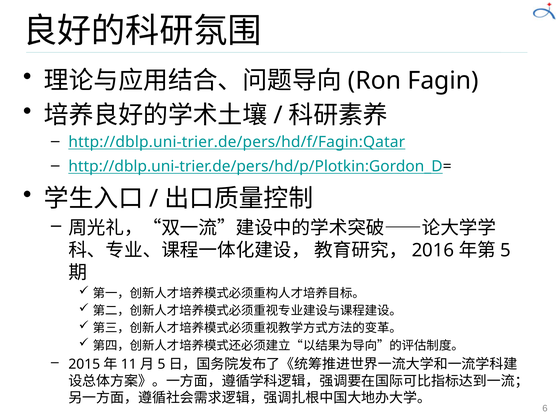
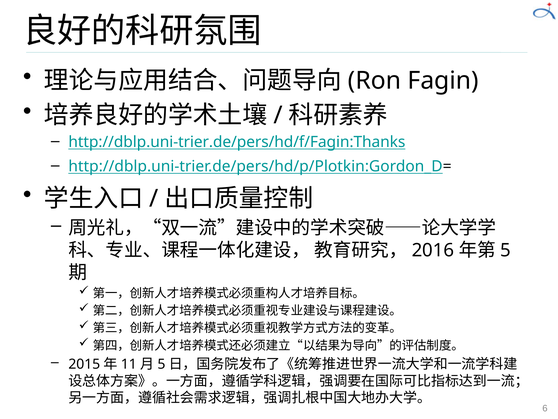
http://dblp.uni-trier.de/pers/hd/f/Fagin:Qatar: http://dblp.uni-trier.de/pers/hd/f/Fagin:Qatar -> http://dblp.uni-trier.de/pers/hd/f/Fagin:Thanks (237, 142)
